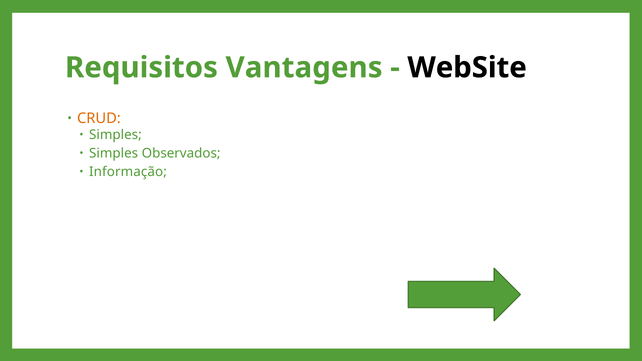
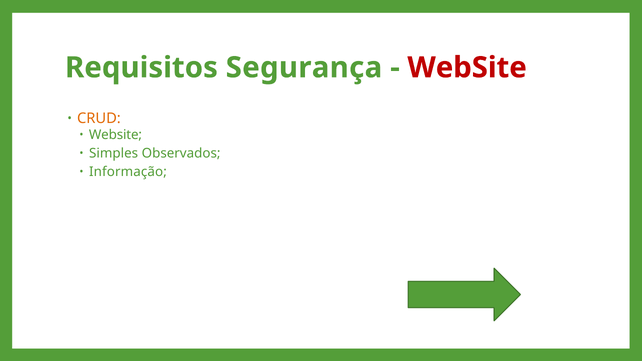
Vantagens: Vantagens -> Segurança (304, 68)
WebSite colour: black -> red (467, 68)
Simples: Simples -> Website (115, 135)
